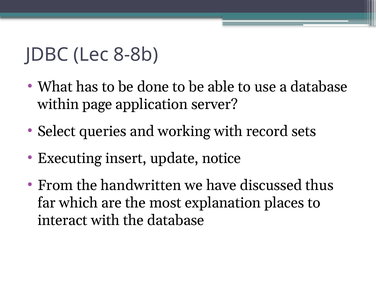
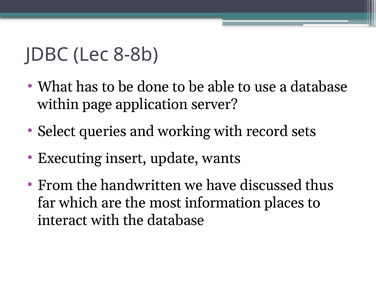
notice: notice -> wants (221, 158)
explanation: explanation -> information (223, 203)
